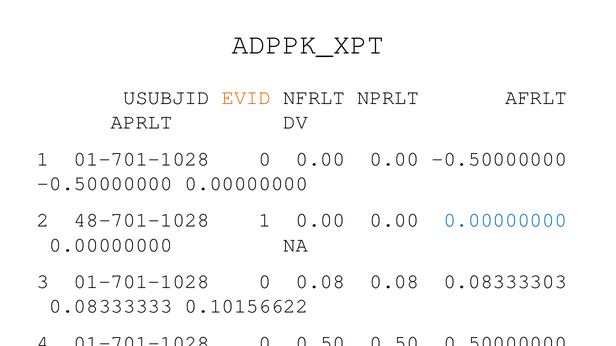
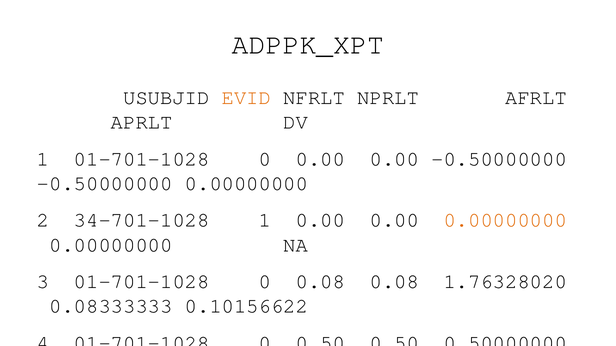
48-701-1028: 48-701-1028 -> 34-701-1028 (142, 221)
0.00000000 colour: blue -> orange (505, 221)
0.08333303: 0.08333303 -> 1.76328020 (505, 282)
